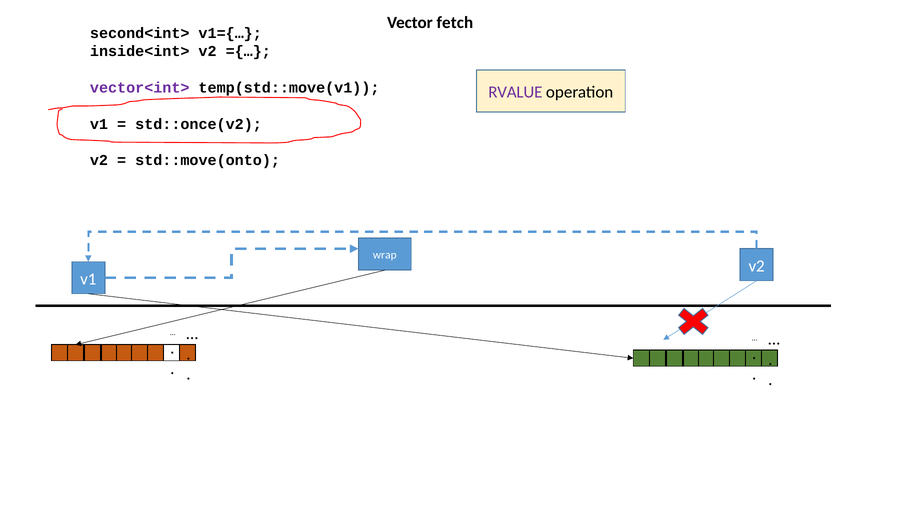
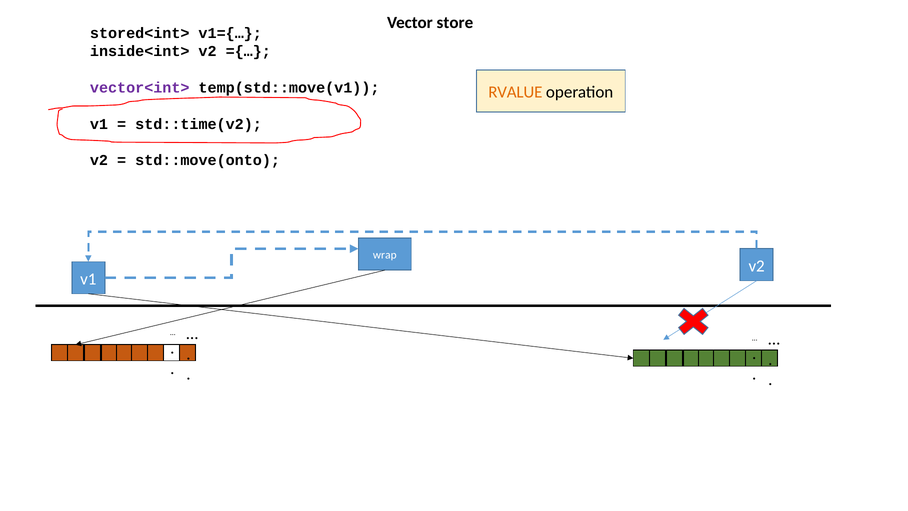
fetch: fetch -> store (455, 23)
second<int>: second<int> -> stored<int> (140, 33)
RVALUE colour: purple -> orange (515, 92)
std::once(v2: std::once(v2 -> std::time(v2 (199, 124)
